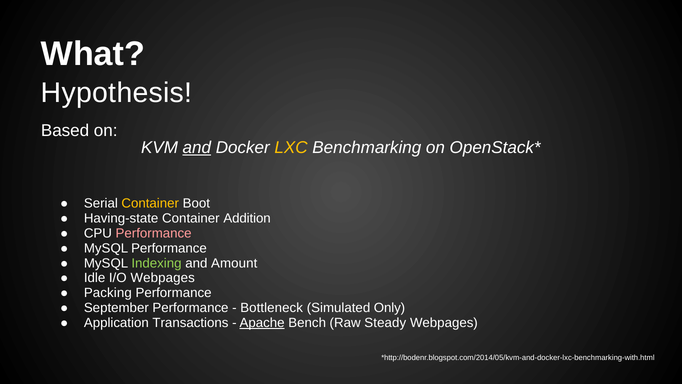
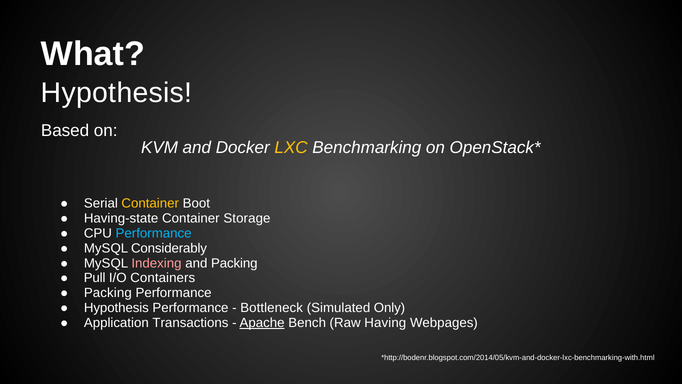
and underline: present -> none (197, 147)
Addition: Addition -> Storage (247, 218)
Performance colour: pink -> light blue (154, 233)
MySQL Performance: Performance -> Considerably (169, 248)
Indexing colour: light green -> pink (156, 263)
and Amount: Amount -> Packing (234, 263)
Idle: Idle -> Pull (95, 278)
I/O Webpages: Webpages -> Containers (163, 278)
September: September -> Hypothesis (116, 308)
Steady: Steady -> Having (385, 323)
